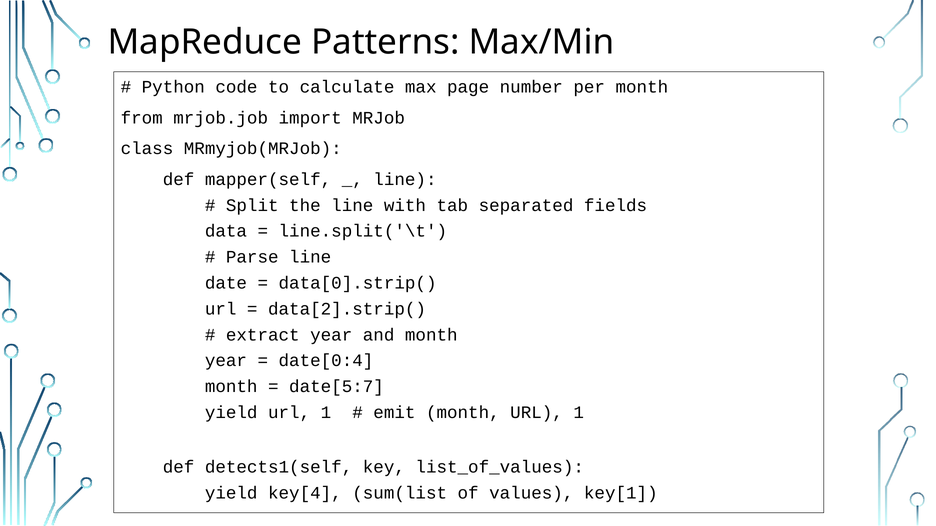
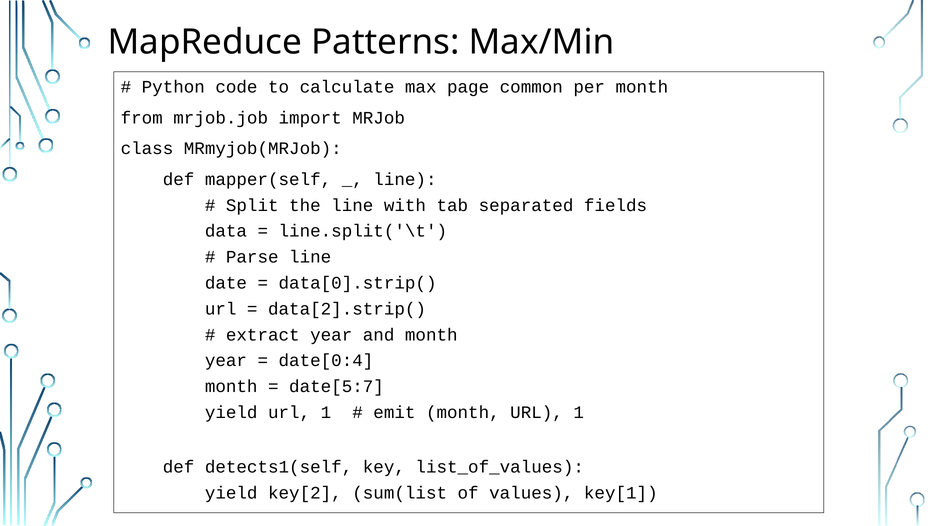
number: number -> common (531, 87)
key[4: key[4 -> key[2 (305, 493)
